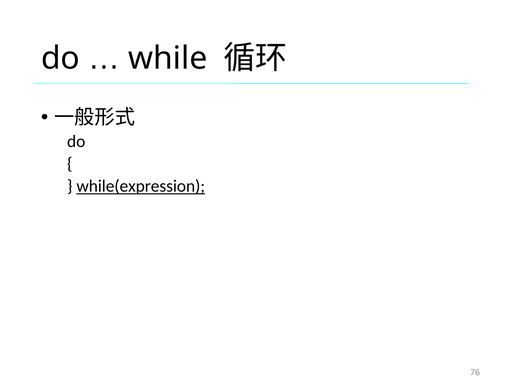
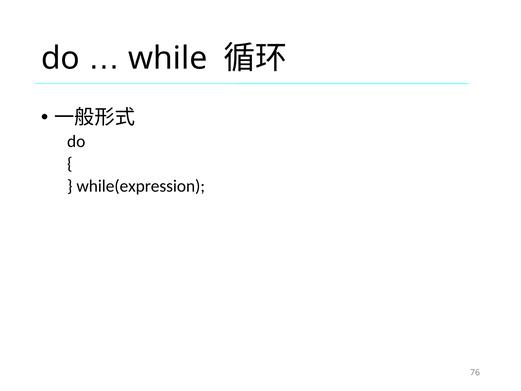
while(expression underline: present -> none (141, 186)
